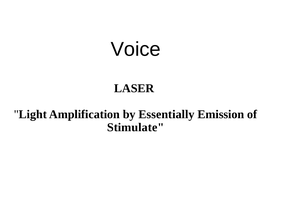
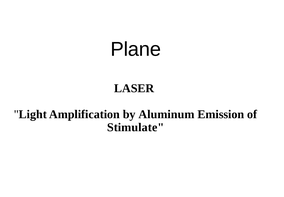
Voice: Voice -> Plane (136, 49)
Essentially: Essentially -> Aluminum (166, 114)
